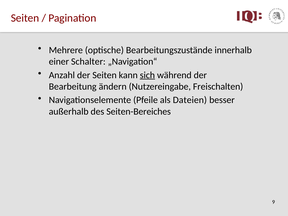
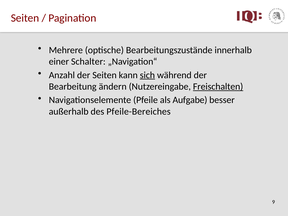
Freischalten underline: none -> present (218, 87)
Dateien: Dateien -> Aufgabe (190, 100)
Seiten-Bereiches: Seiten-Bereiches -> Pfeile-Bereiches (139, 112)
